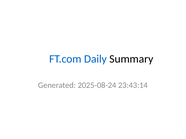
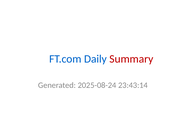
Summary colour: black -> red (131, 59)
